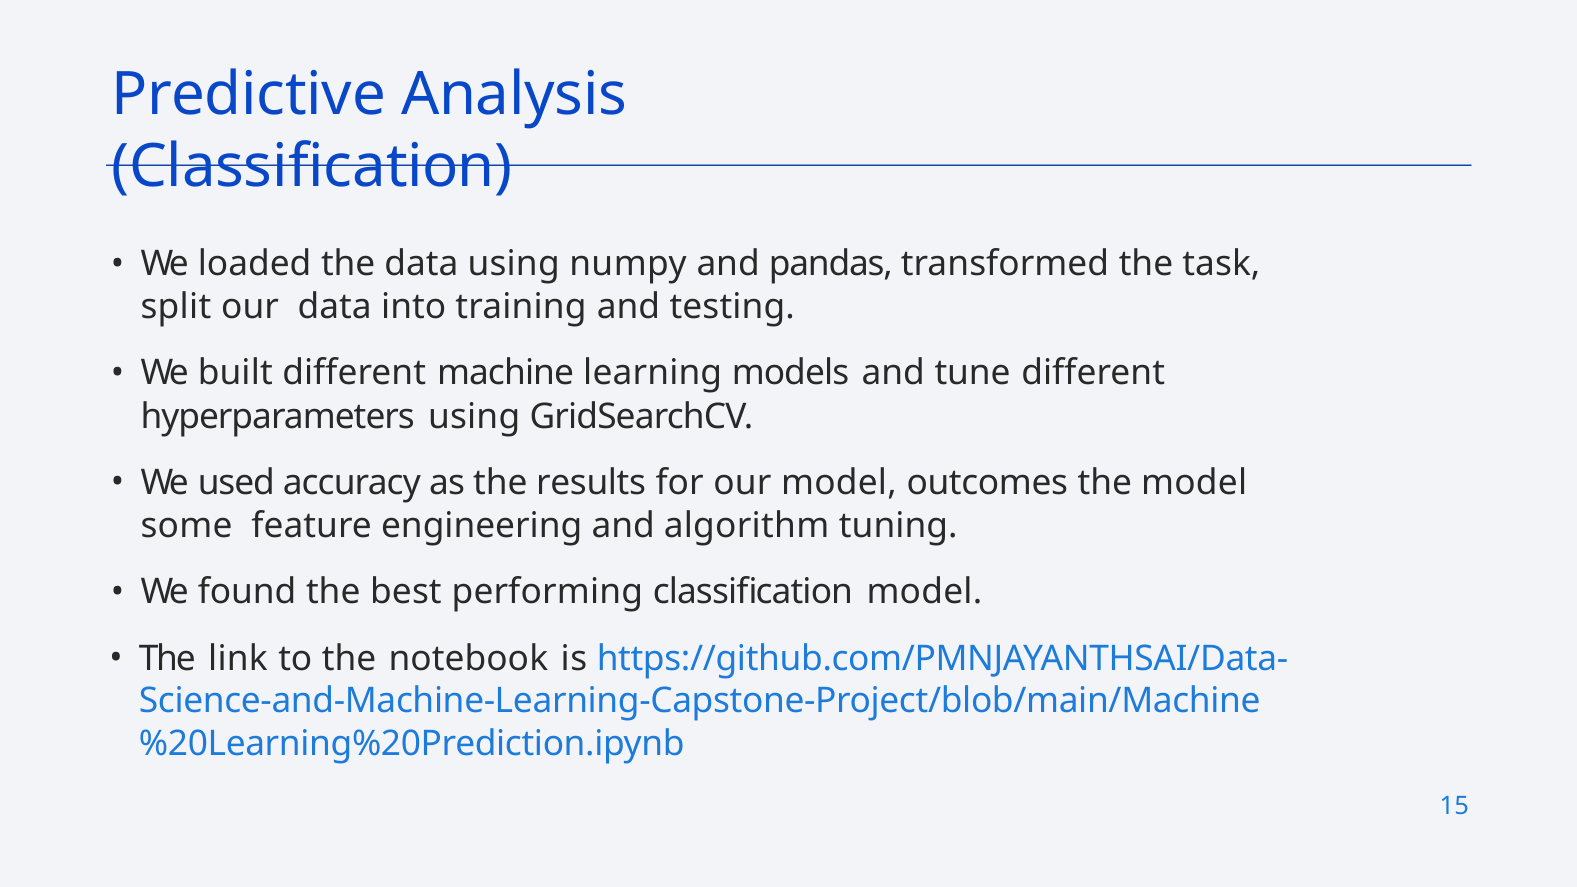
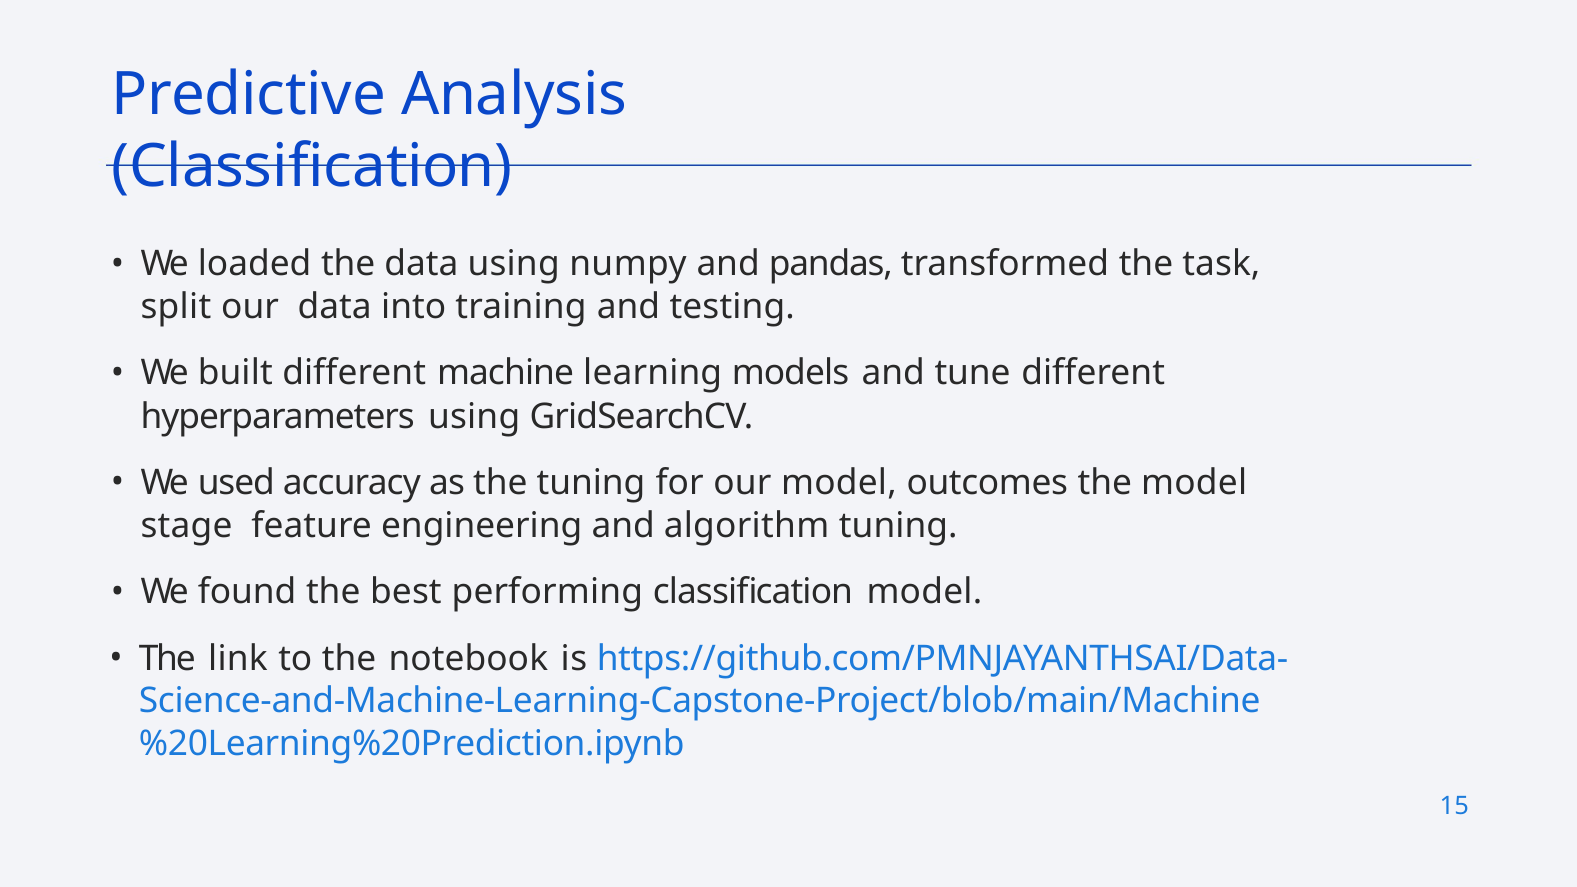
the results: results -> tuning (591, 483)
some: some -> stage (187, 526)
